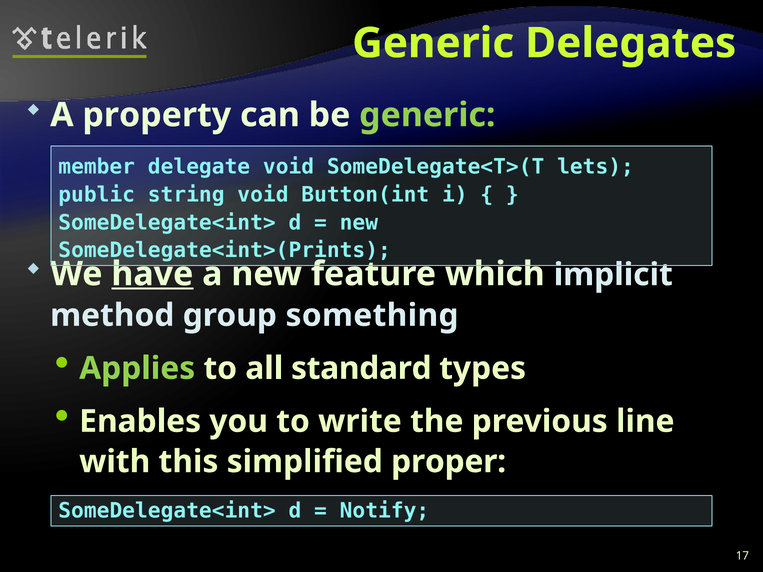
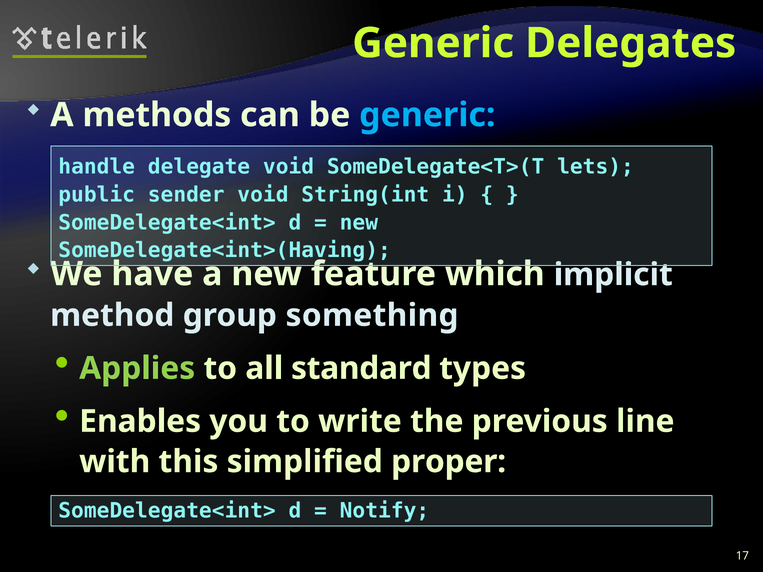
property: property -> methods (157, 115)
generic colour: light green -> light blue (427, 115)
member: member -> handle (97, 167)
string: string -> sender (186, 195)
Button(int: Button(int -> String(int (365, 195)
SomeDelegate<int>(Prints: SomeDelegate<int>(Prints -> SomeDelegate<int>(Having (225, 251)
have underline: present -> none (152, 274)
